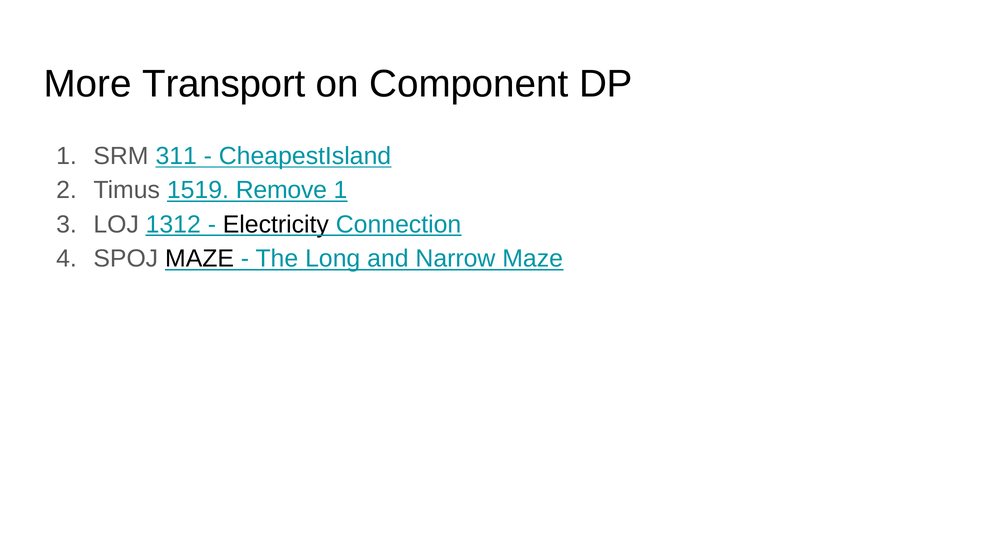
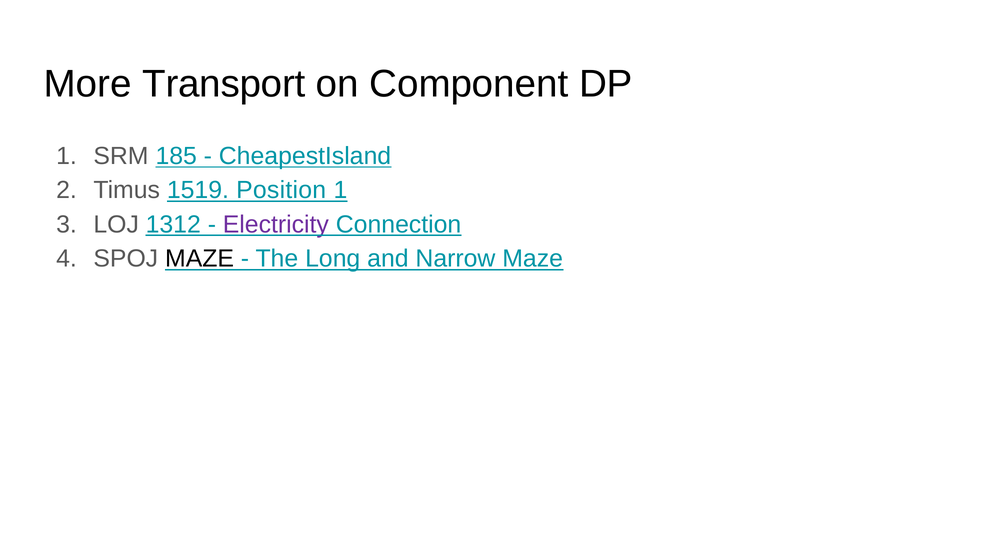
311: 311 -> 185 (176, 156)
Remove: Remove -> Position (281, 190)
Electricity colour: black -> purple (276, 225)
